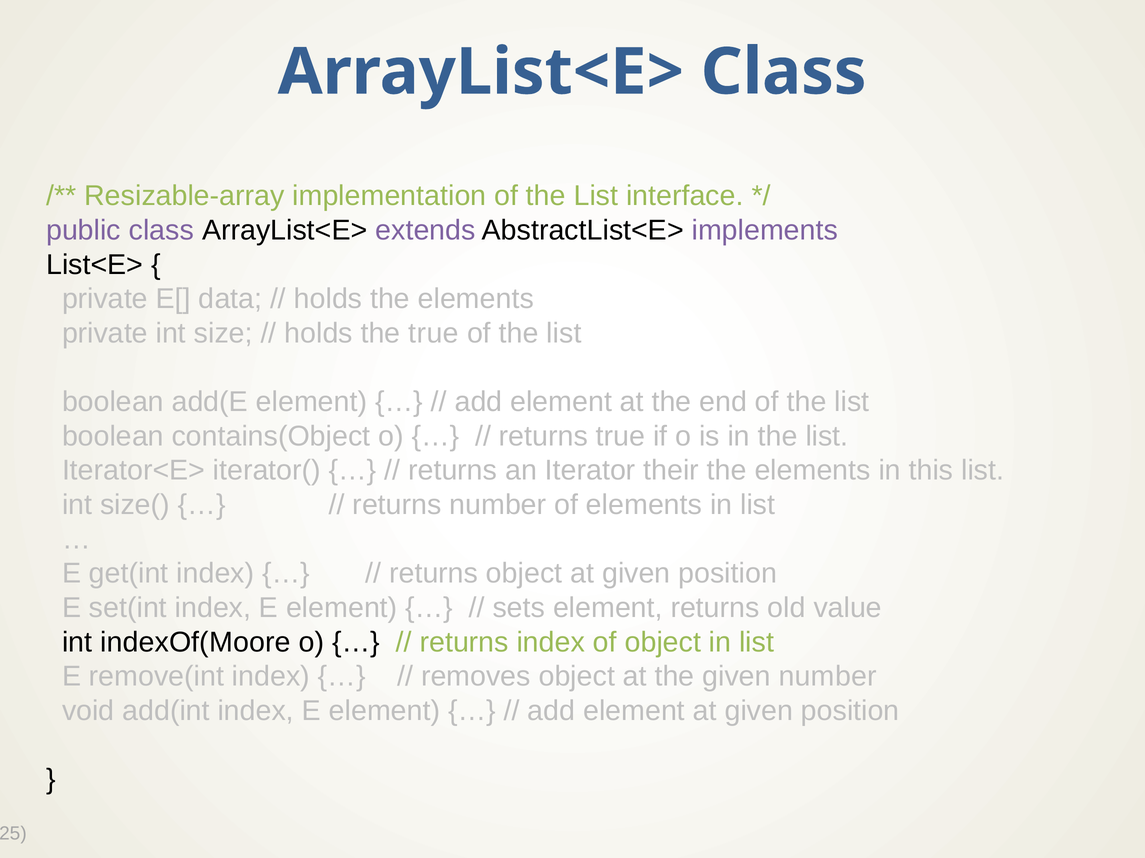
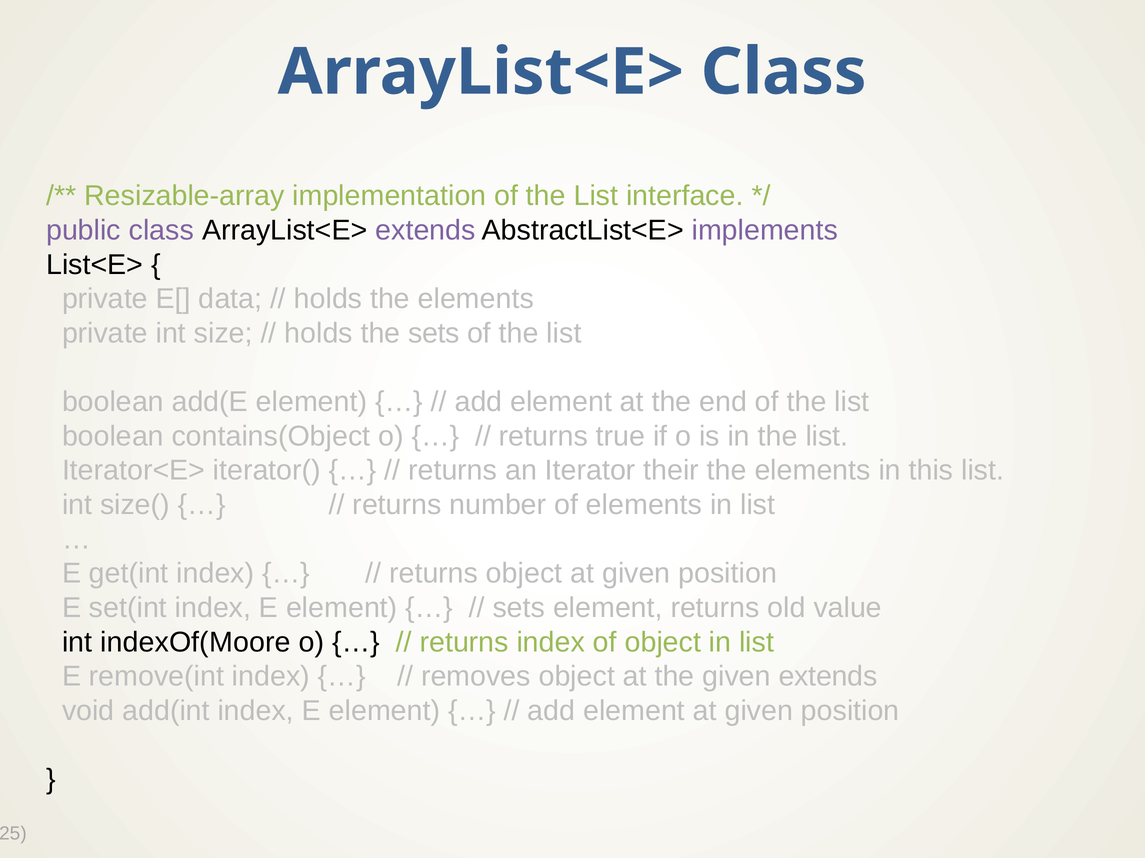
the true: true -> sets (434, 334)
given number: number -> extends (828, 677)
